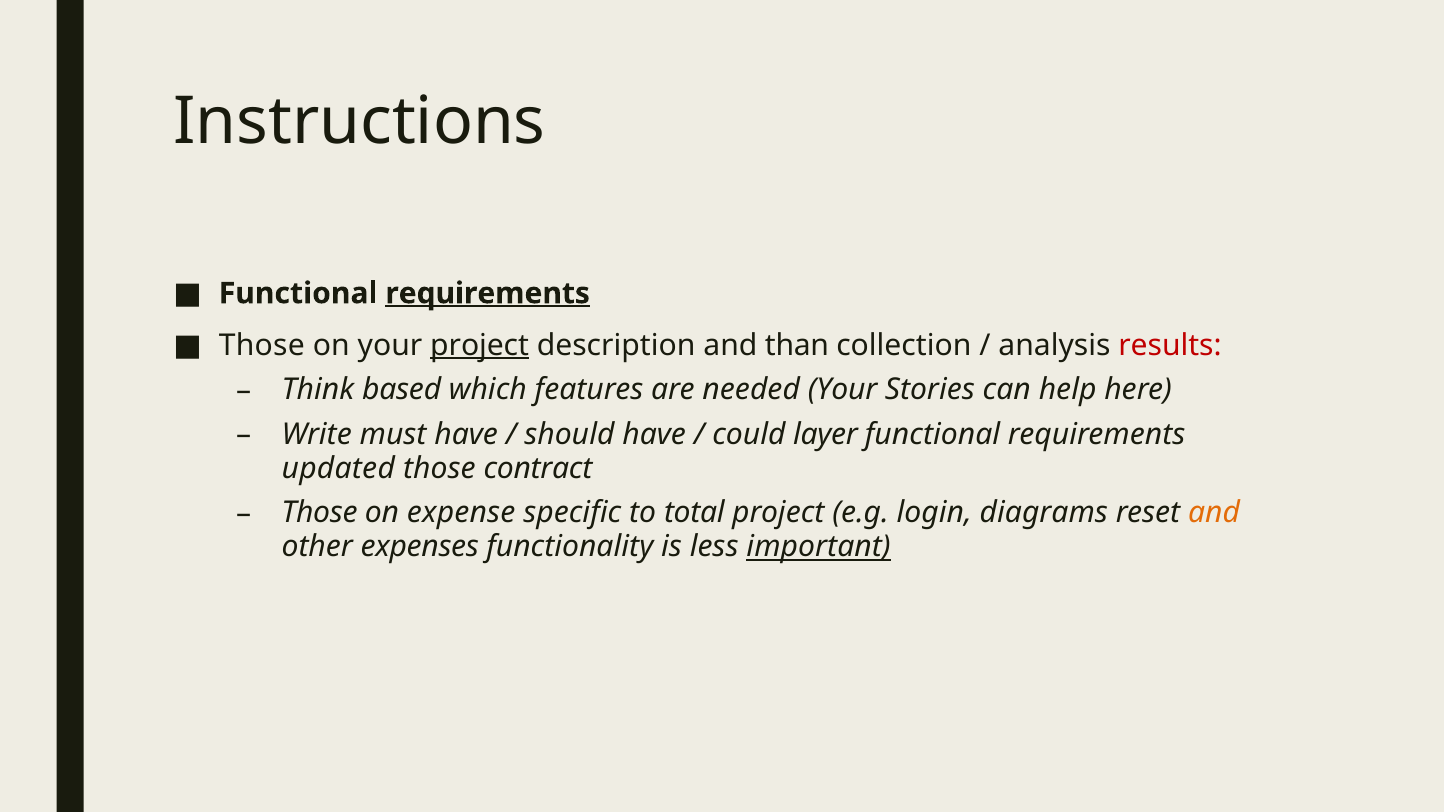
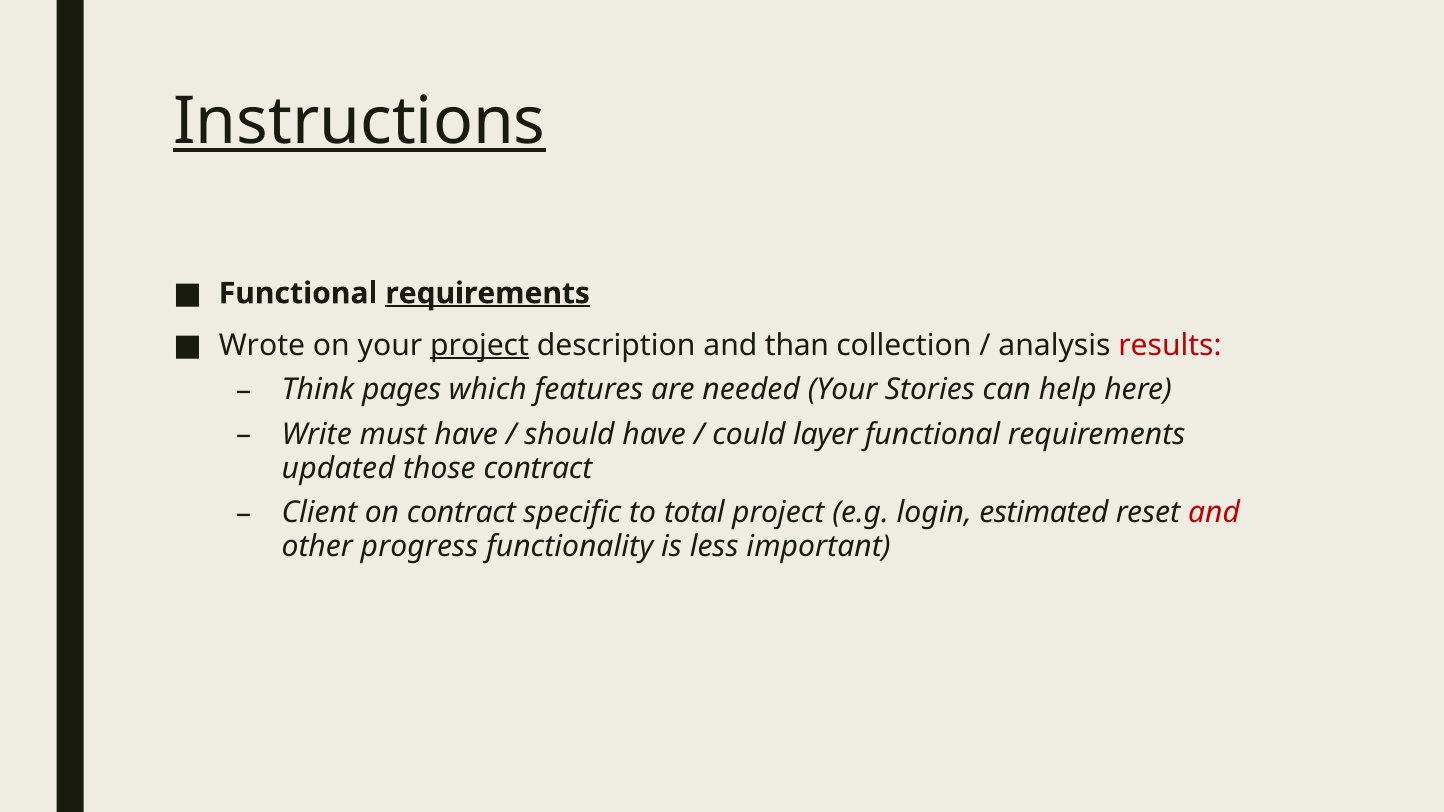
Instructions underline: none -> present (359, 121)
Those: Those -> Wrote (262, 345)
based: based -> pages (402, 390)
Those: Those -> Client (319, 513)
on expense: expense -> contract (461, 513)
diagrams: diagrams -> estimated (1044, 513)
and colour: orange -> red (1214, 513)
expenses: expenses -> progress (420, 547)
important underline: present -> none (819, 547)
